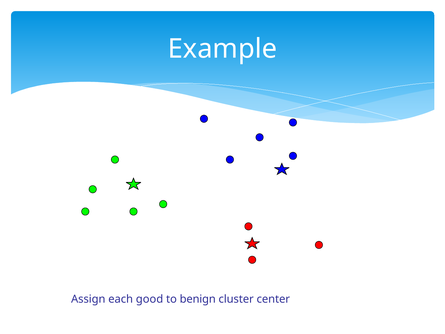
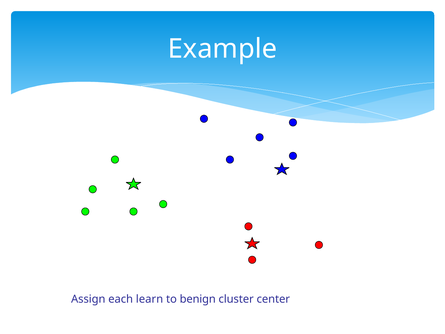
good: good -> learn (150, 299)
